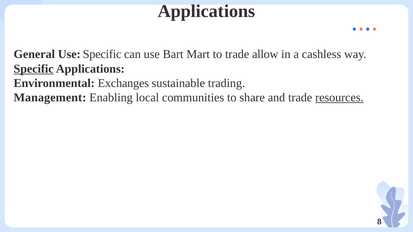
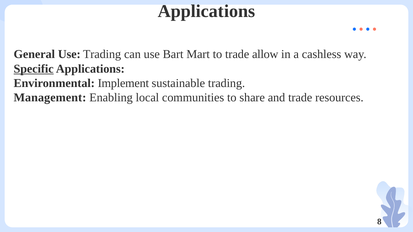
Use Specific: Specific -> Trading (102, 54)
Exchanges: Exchanges -> Implement (123, 83)
resources underline: present -> none (339, 98)
